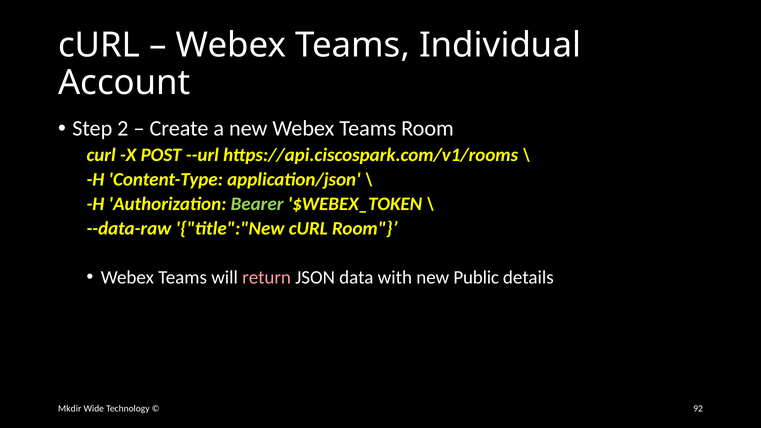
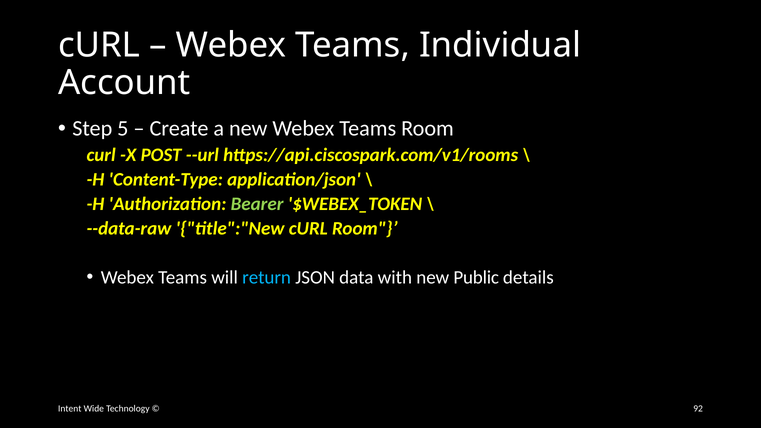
2: 2 -> 5 (123, 129)
return colour: pink -> light blue (267, 277)
Mkdir: Mkdir -> Intent (70, 409)
